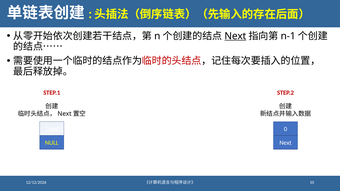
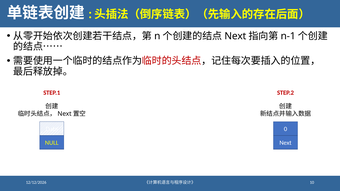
Next underline: present -> none (235, 36)
